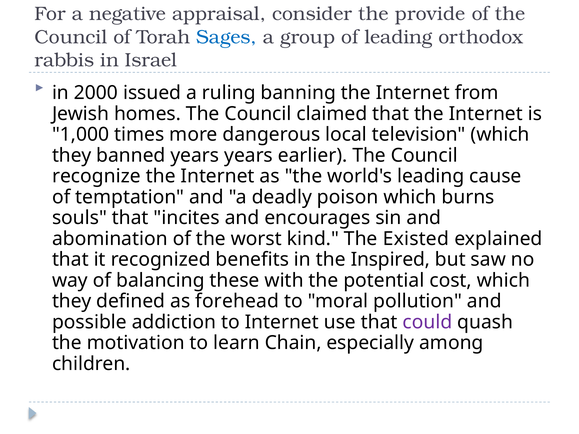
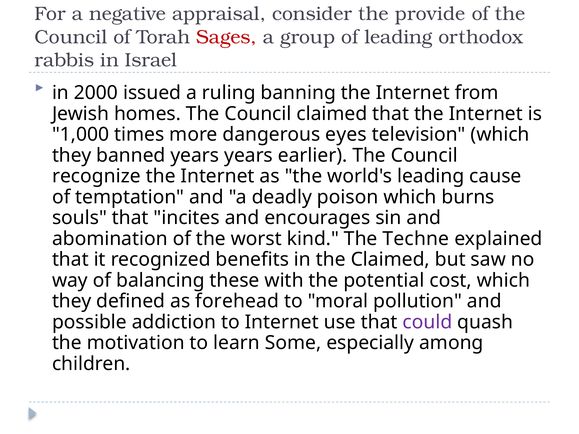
Sages colour: blue -> red (226, 37)
local: local -> eyes (346, 135)
Existed: Existed -> Techne (416, 239)
the Inspired: Inspired -> Claimed (390, 260)
Chain: Chain -> Some (293, 343)
